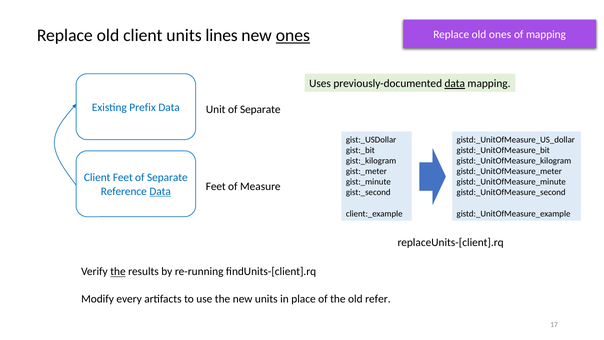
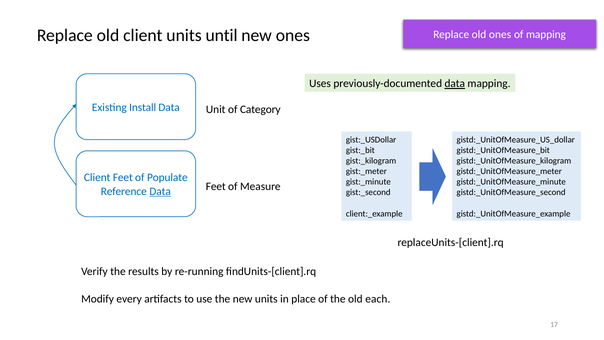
lines: lines -> until (222, 35)
ones underline: present -> none (293, 35)
Prefix: Prefix -> Install (143, 107)
Unit of Separate: Separate -> Category (260, 109)
Separate: Separate -> Populate (167, 178)
the underline: present -> none (118, 272)
refer: refer -> each (378, 299)
